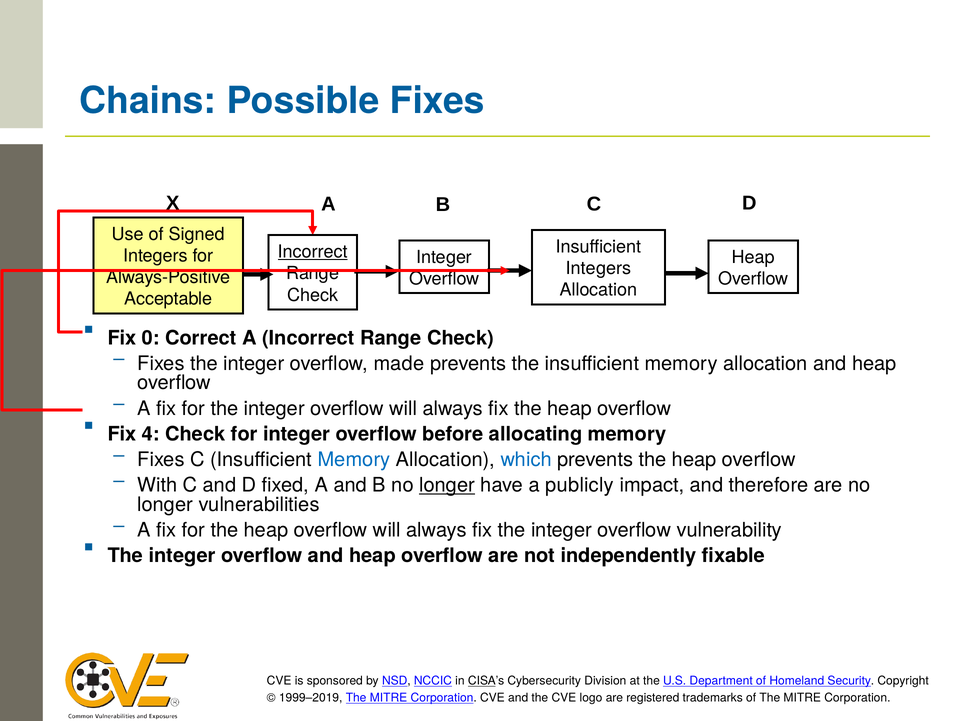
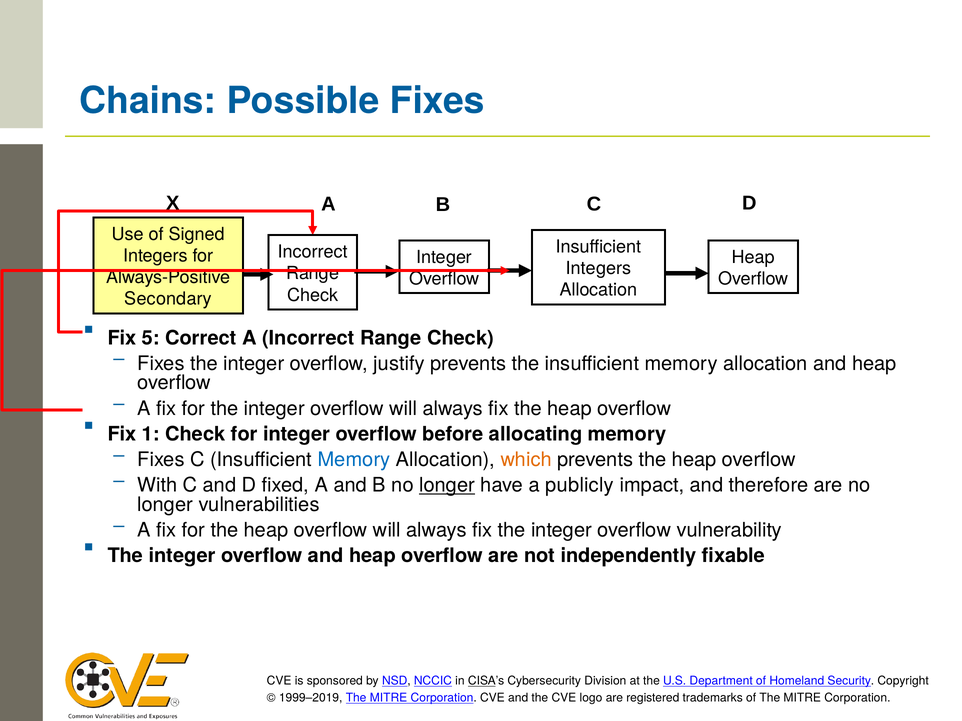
Incorrect underline: present -> none (313, 252)
Acceptable: Acceptable -> Secondary (168, 299)
0: 0 -> 5 (151, 338)
made: made -> justify (399, 364)
4: 4 -> 1 (151, 434)
which colour: blue -> orange (526, 460)
